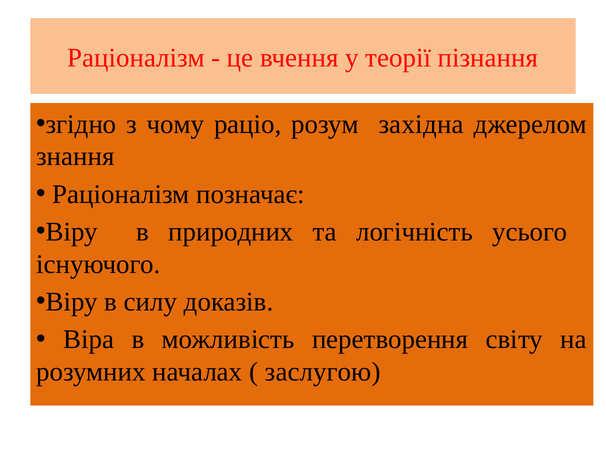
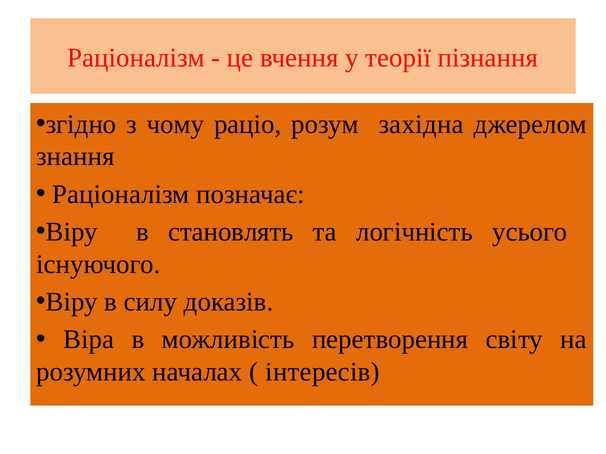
природних: природних -> становлять (231, 232)
заслугою: заслугою -> інтересів (323, 372)
